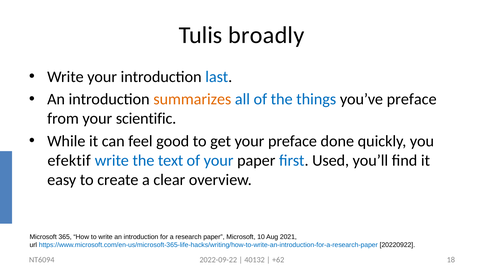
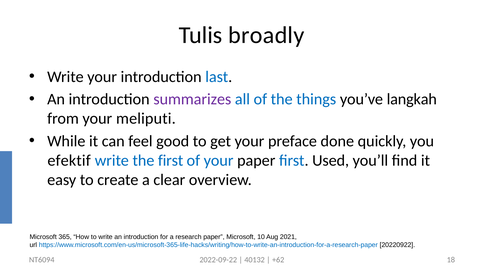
summarizes colour: orange -> purple (192, 99)
you’ve preface: preface -> langkah (412, 99)
scientific: scientific -> meliputi (146, 119)
the text: text -> first (171, 161)
